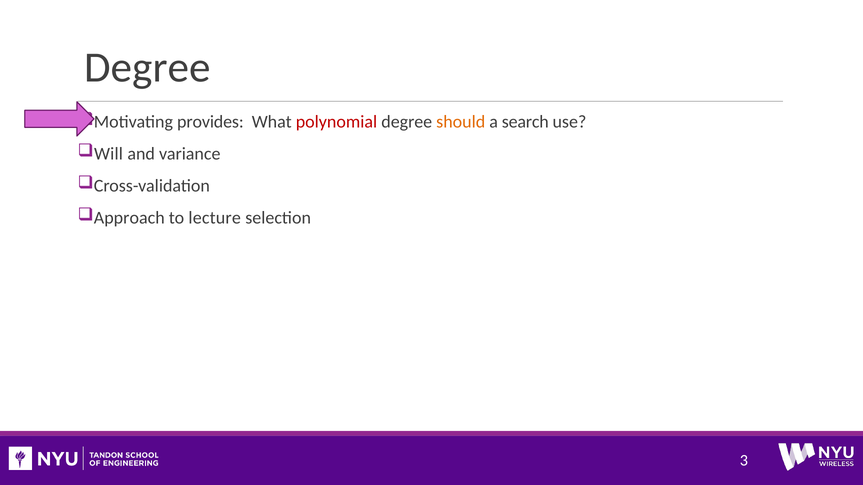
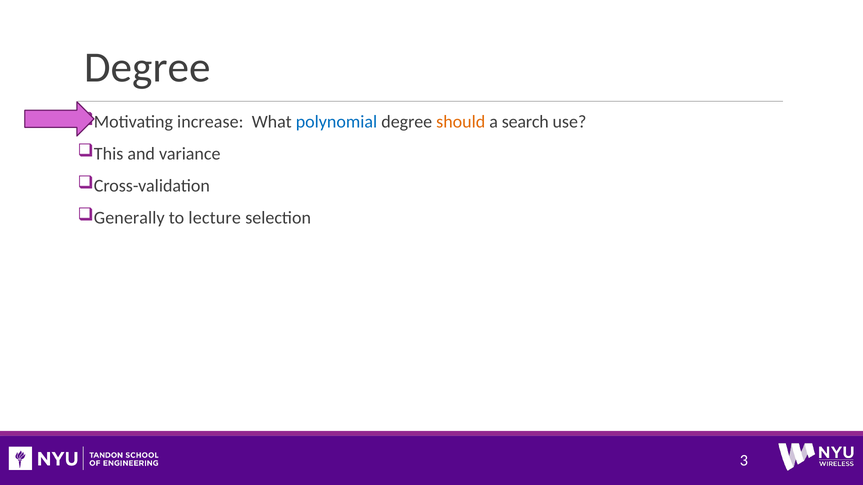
provides: provides -> increase (210, 122)
polynomial colour: red -> blue (336, 122)
Will: Will -> This (109, 154)
Approach: Approach -> Generally (129, 218)
